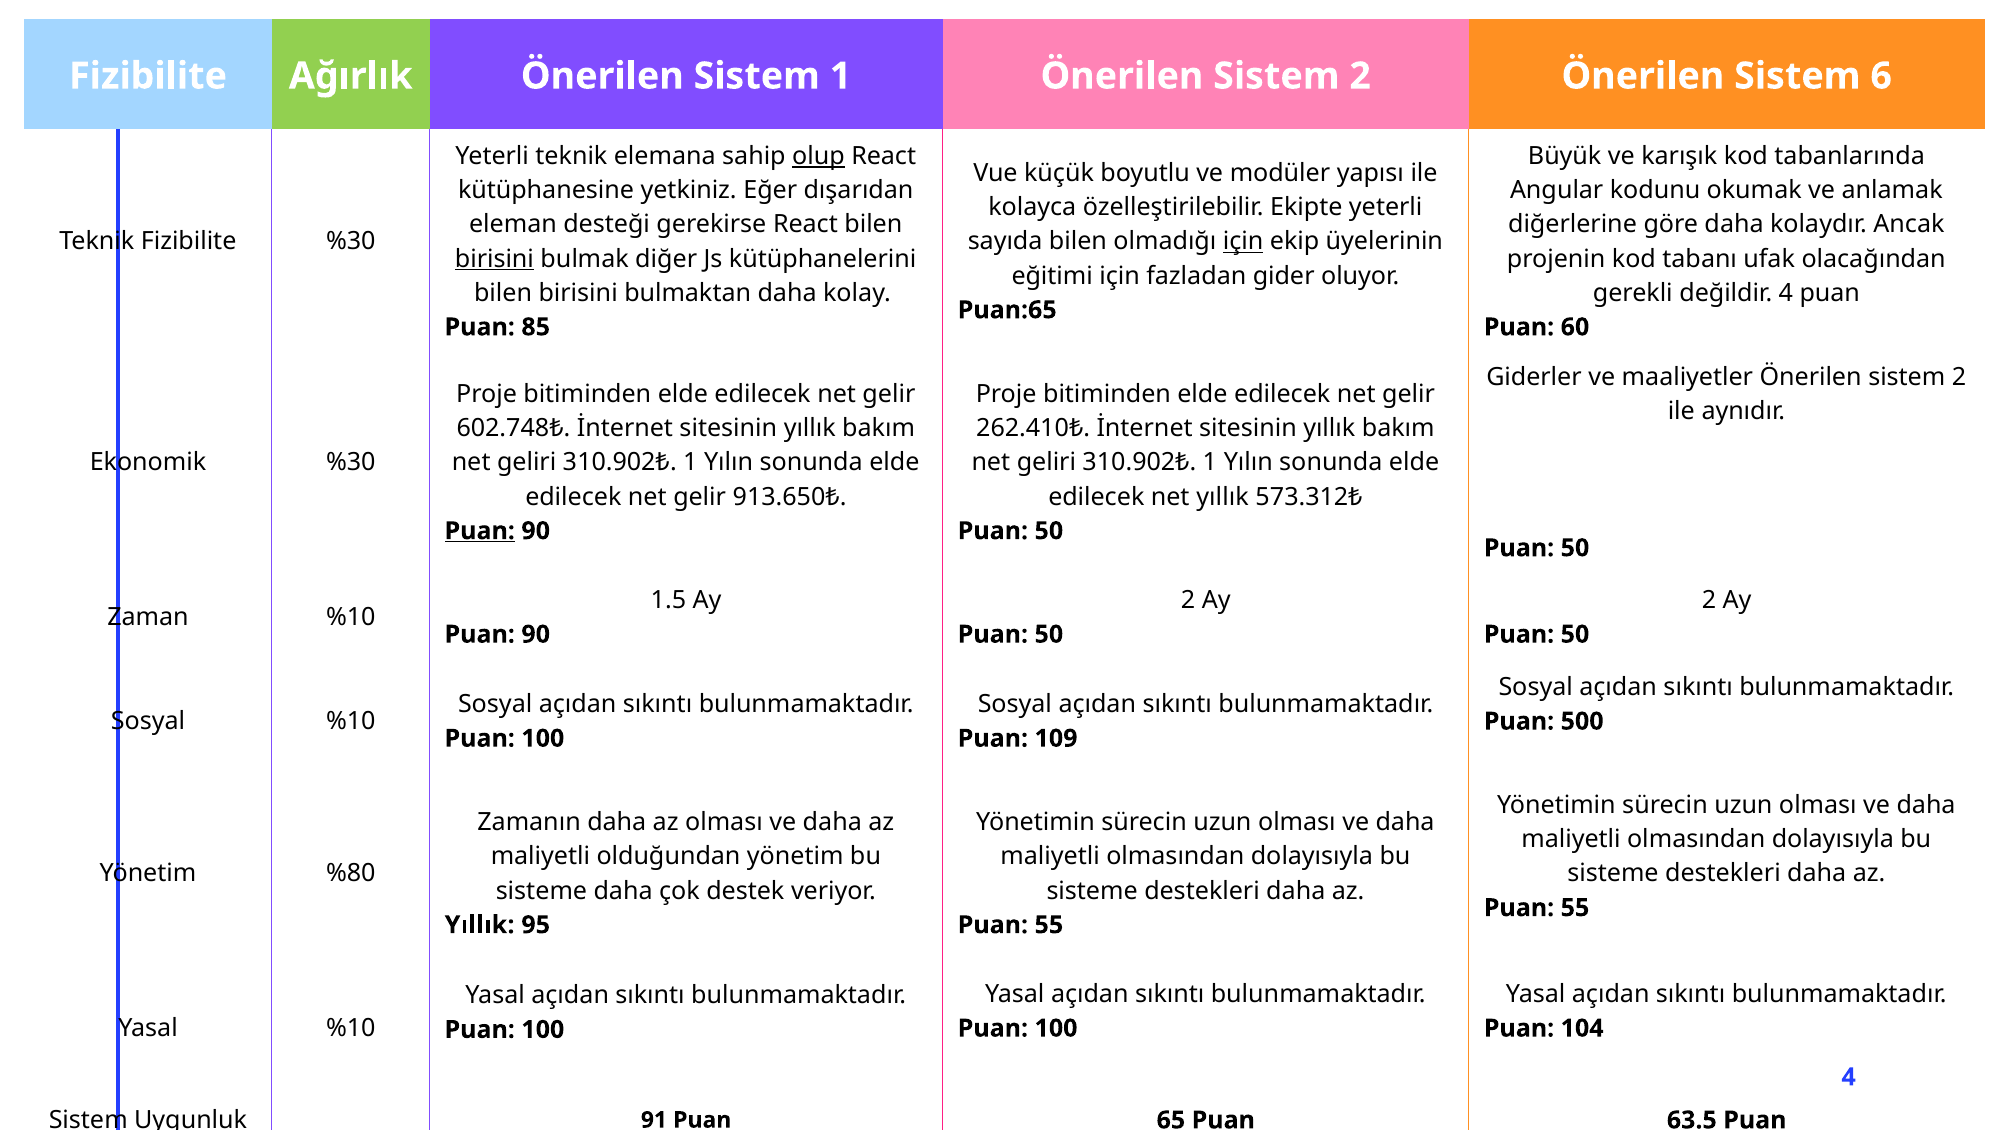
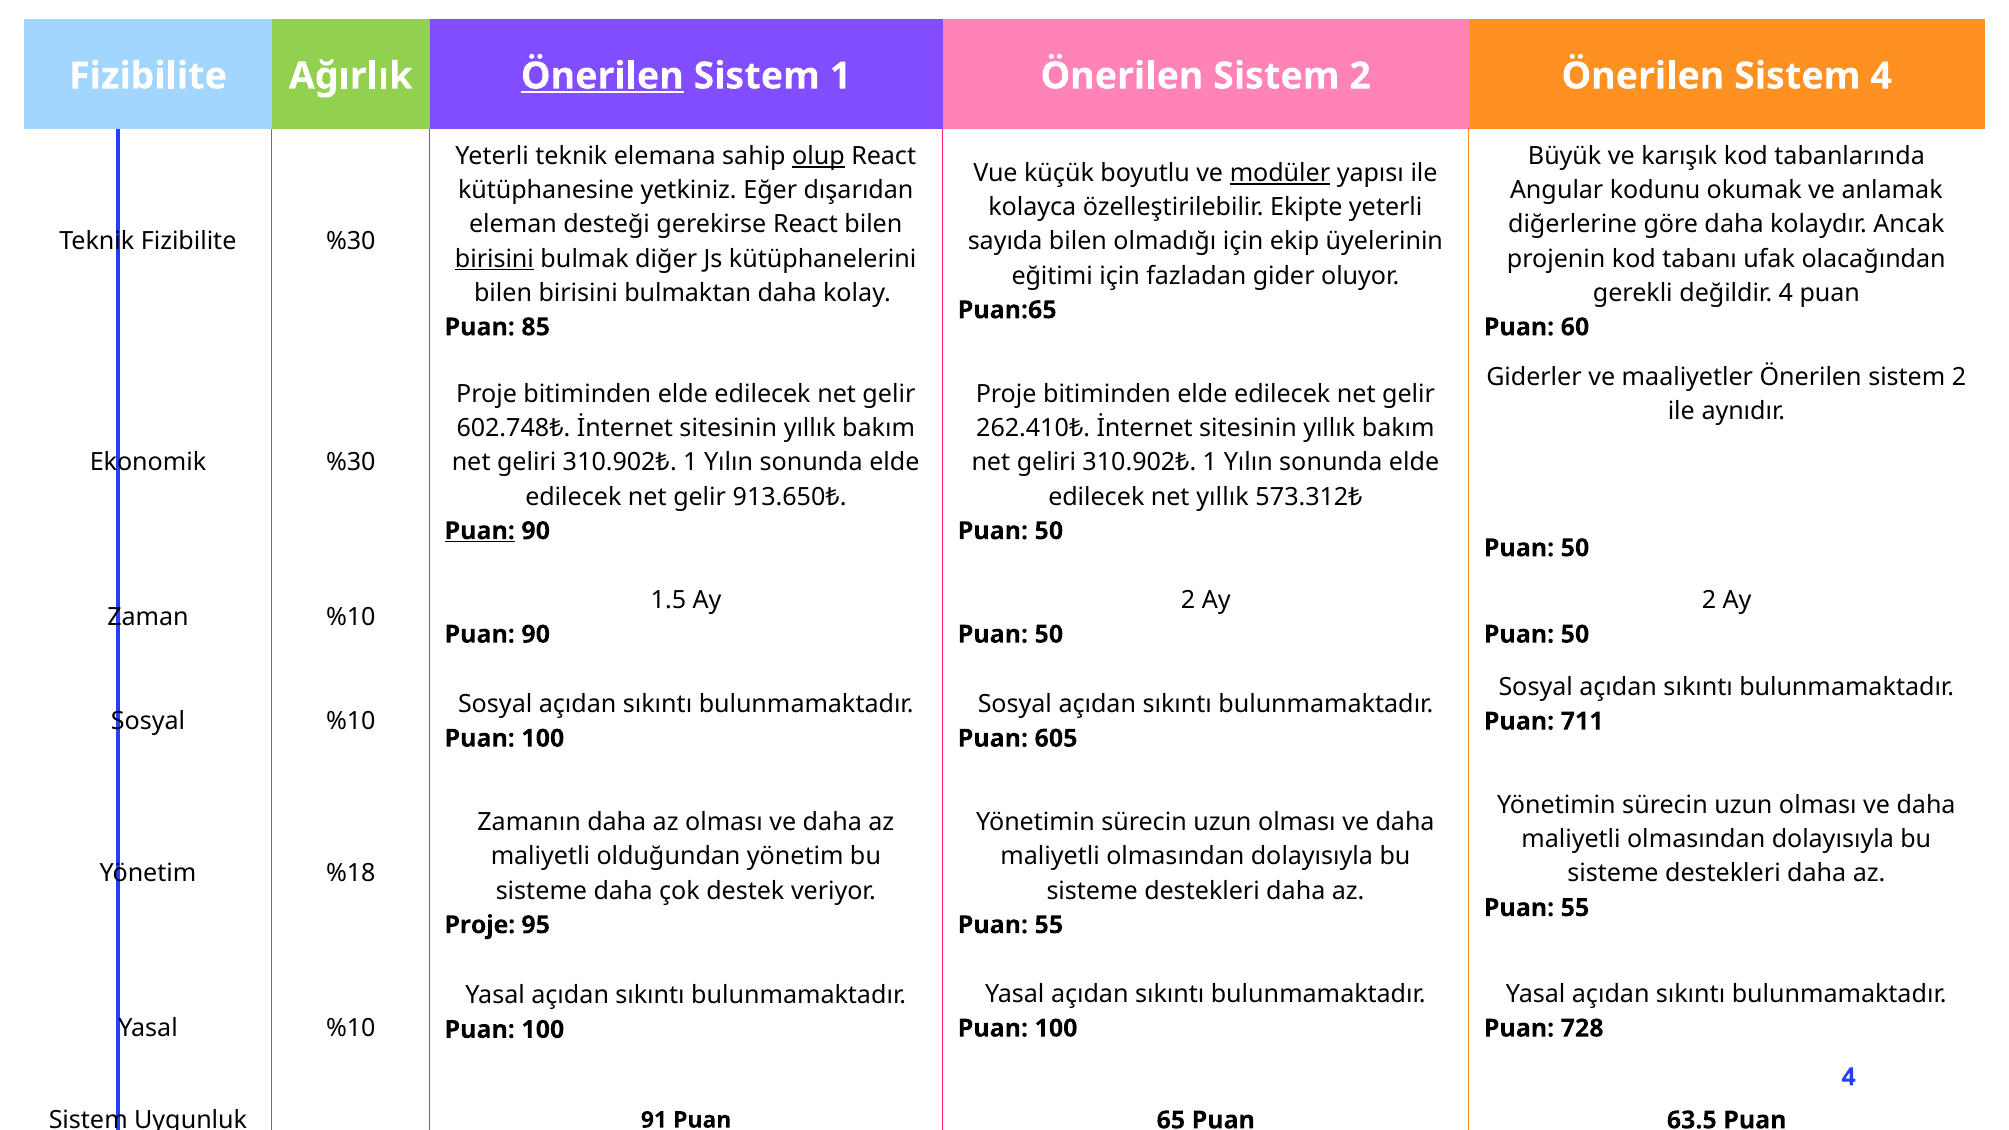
Önerilen underline: none -> present (602, 76)
Sistem 6: 6 -> 4 (1881, 76)
modüler underline: none -> present (1280, 173)
için underline: present -> none (1243, 242)
500: 500 -> 711 (1582, 721)
109: 109 -> 605 (1056, 738)
%80: %80 -> %18 (351, 874)
Yıllık: Yıllık -> Proje (480, 925)
104: 104 -> 728 (1582, 1028)
